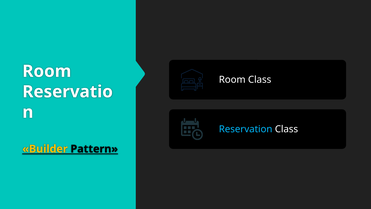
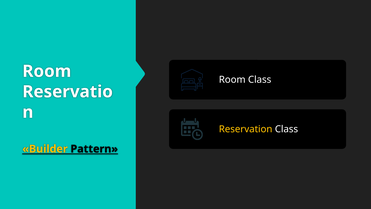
Reservation colour: light blue -> yellow (246, 129)
